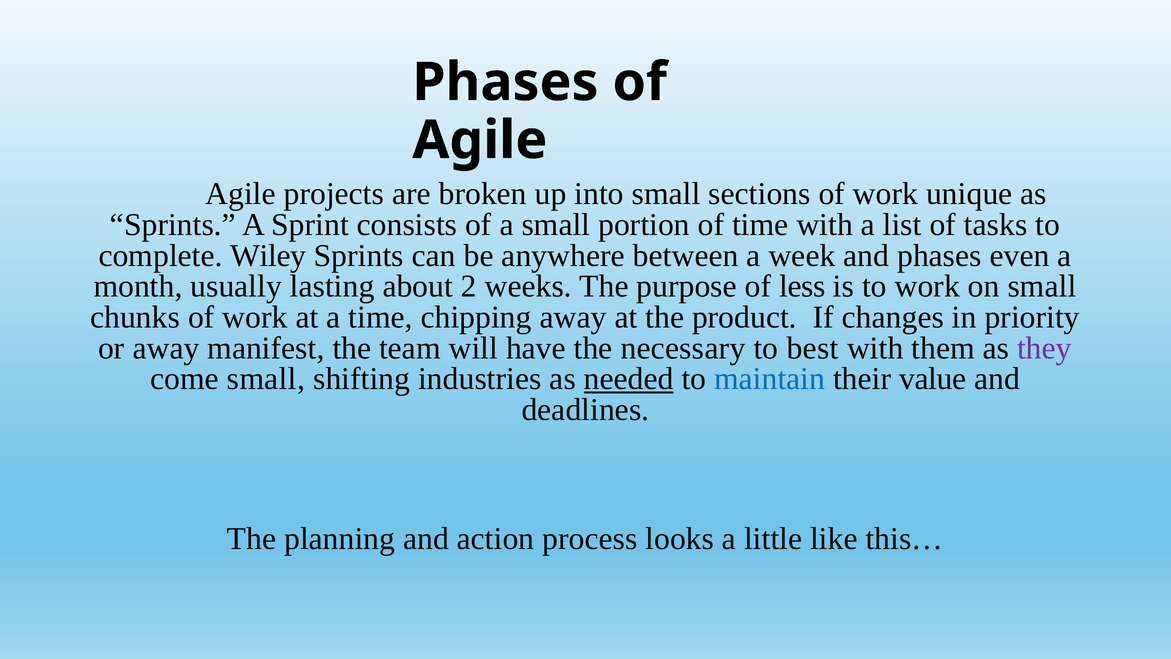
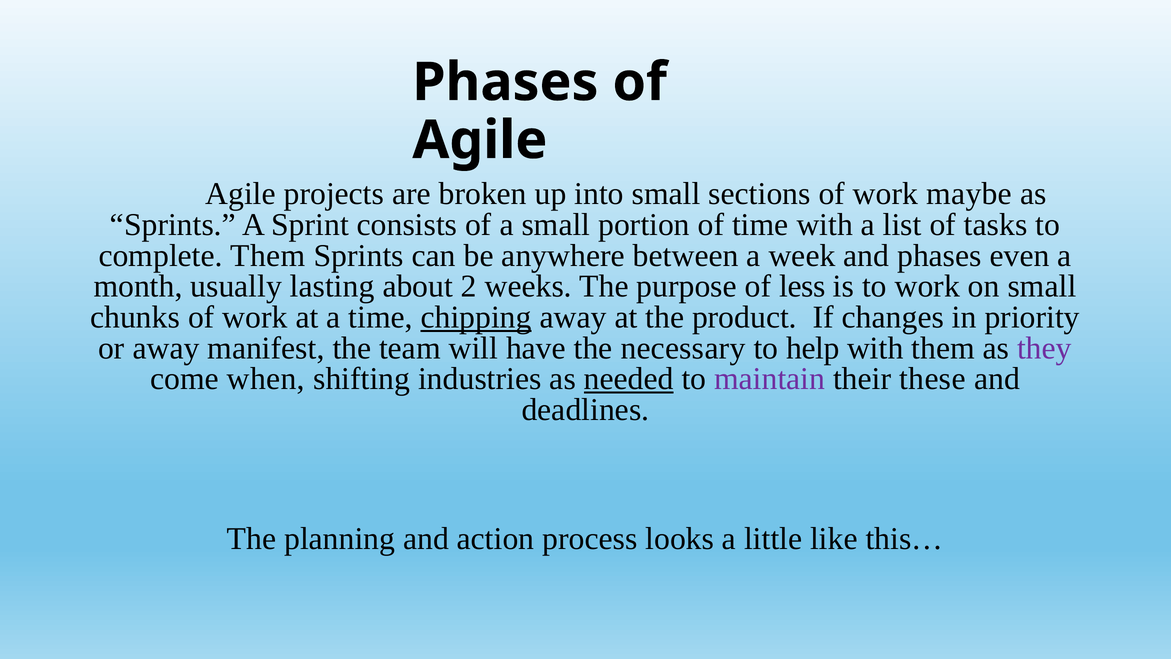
unique: unique -> maybe (969, 194)
complete Wiley: Wiley -> Them (268, 256)
chipping underline: none -> present (476, 317)
best: best -> help (813, 348)
come small: small -> when (266, 379)
maintain colour: blue -> purple (770, 379)
value: value -> these (932, 379)
